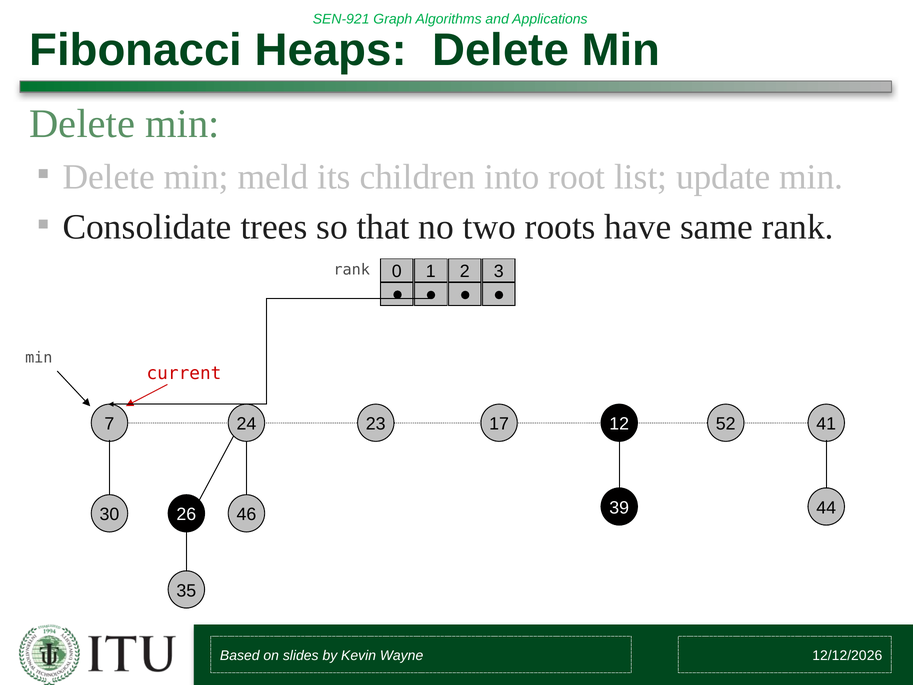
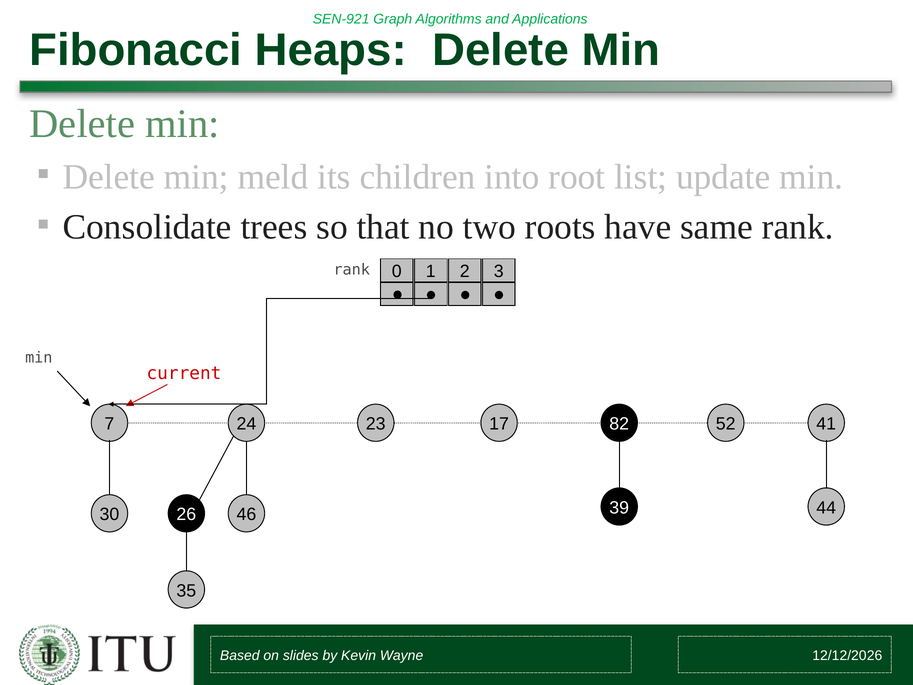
12: 12 -> 82 (619, 424)
